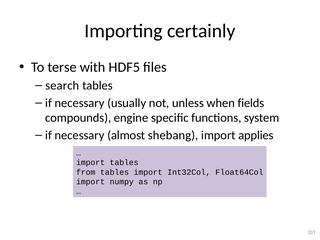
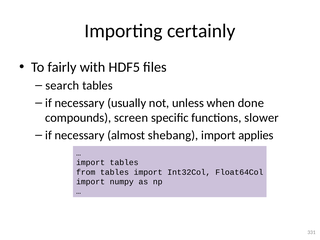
terse: terse -> fairly (62, 67)
fields: fields -> done (251, 103)
engine: engine -> screen (131, 118)
system: system -> slower (262, 118)
